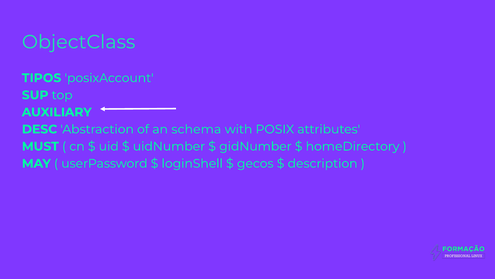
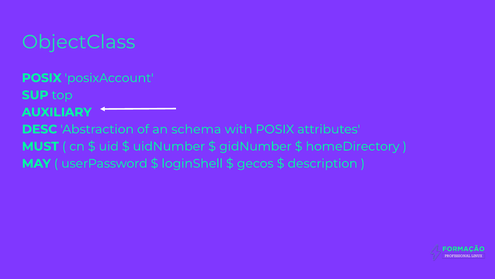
TIPOS: TIPOS -> POSIX (42, 78)
